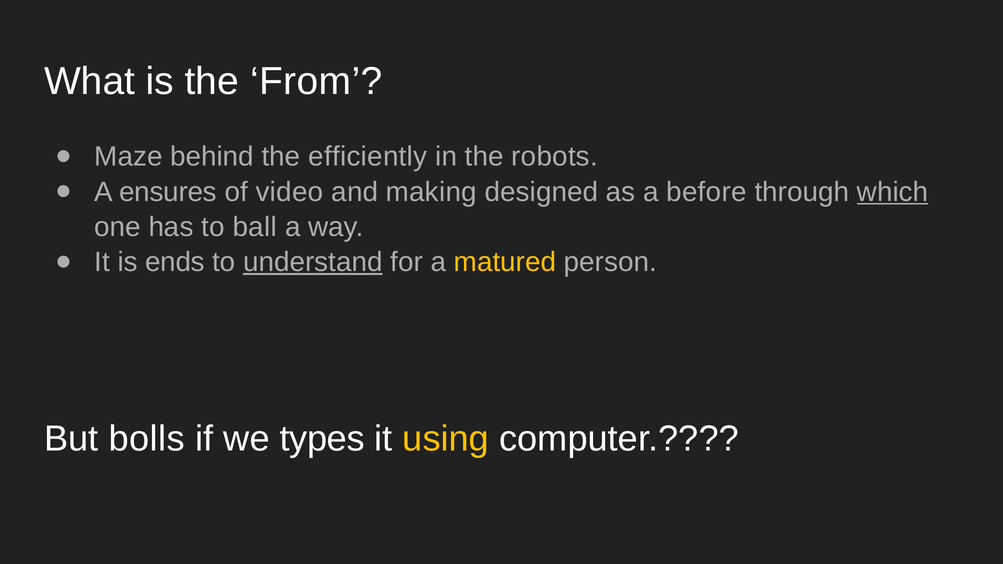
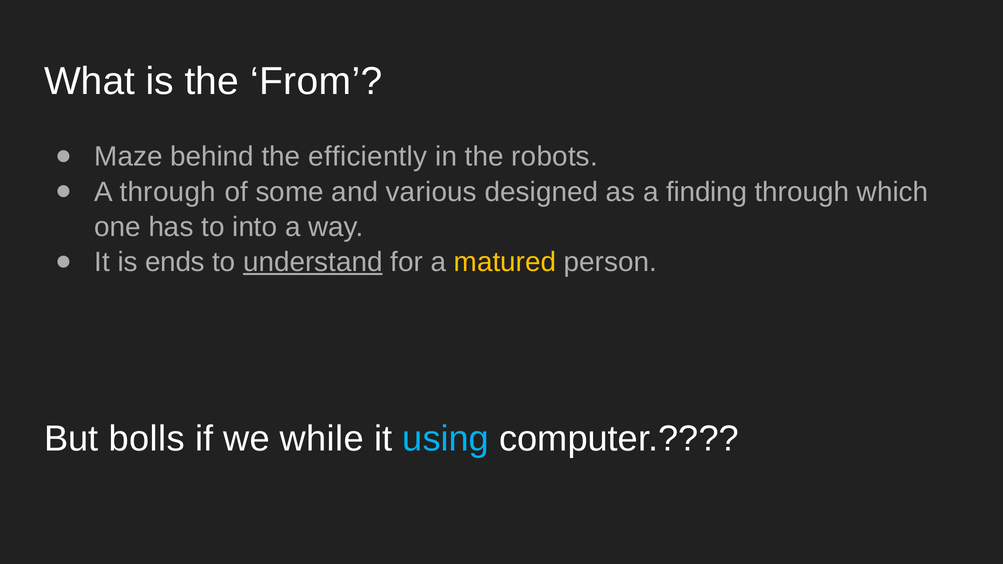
A ensures: ensures -> through (168, 192)
video: video -> some (290, 192)
making: making -> various (431, 192)
before: before -> finding (707, 192)
which underline: present -> none (893, 192)
ball: ball -> into (255, 227)
types: types -> while (322, 439)
using colour: yellow -> light blue (446, 439)
